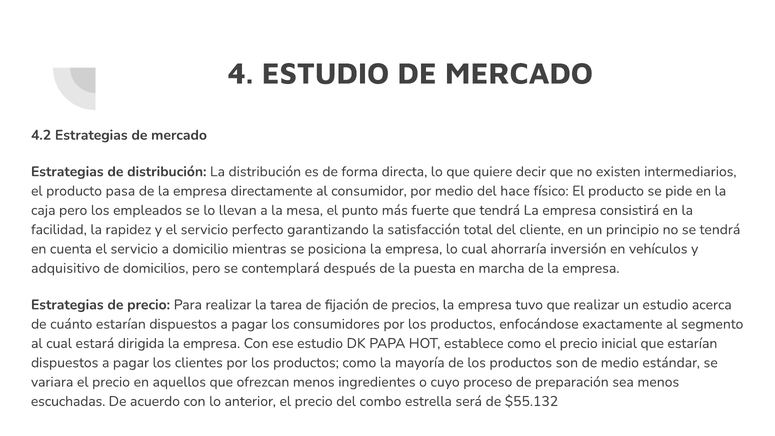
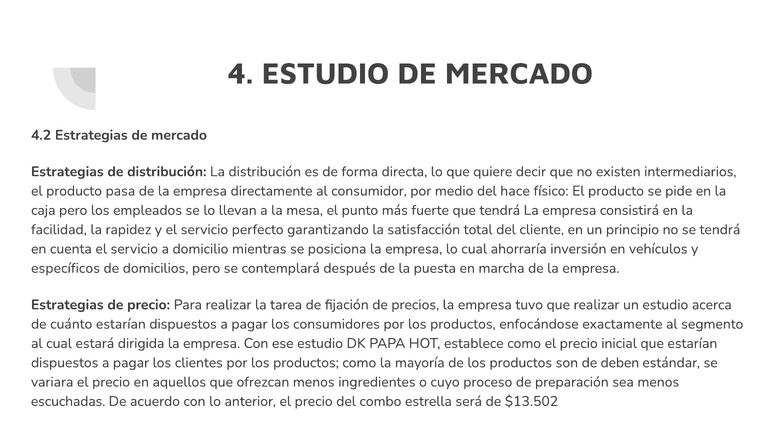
adquisitivo: adquisitivo -> específicos (66, 268)
de medio: medio -> deben (620, 363)
$55.132: $55.132 -> $13.502 (531, 401)
